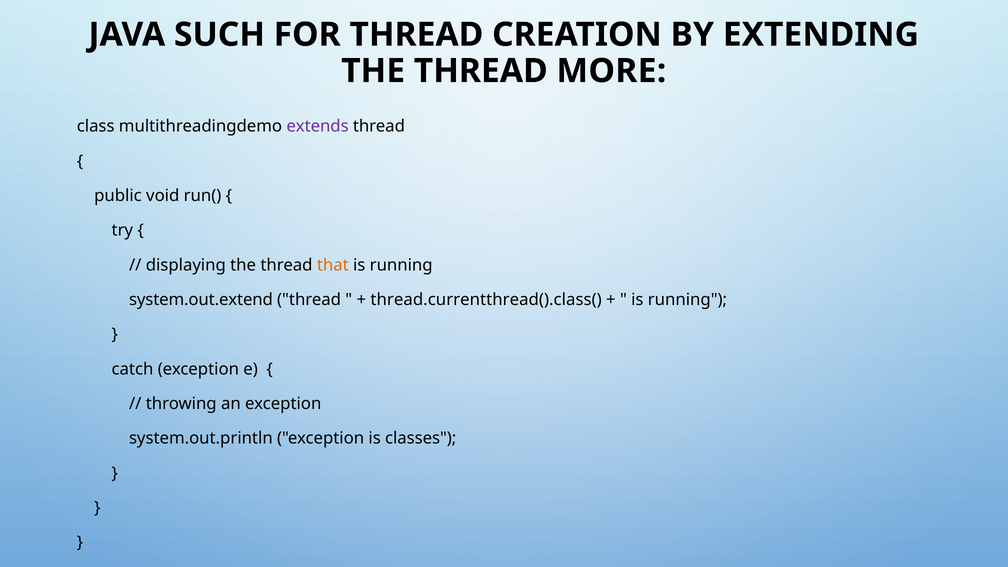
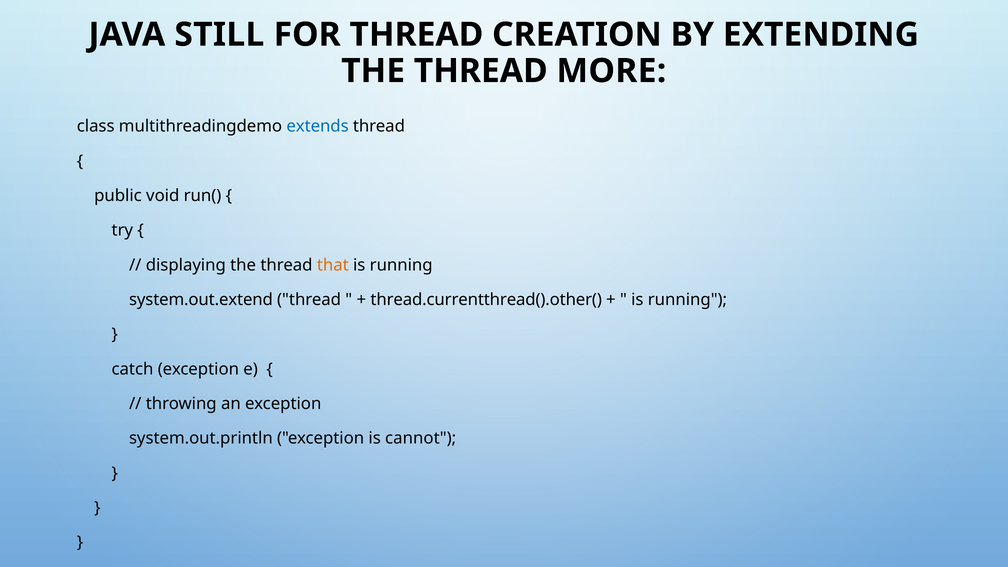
SUCH: SUCH -> STILL (219, 35)
extends colour: purple -> blue (318, 126)
thread.currentthread().class(: thread.currentthread().class( -> thread.currentthread().other( (486, 300)
classes: classes -> cannot (421, 438)
